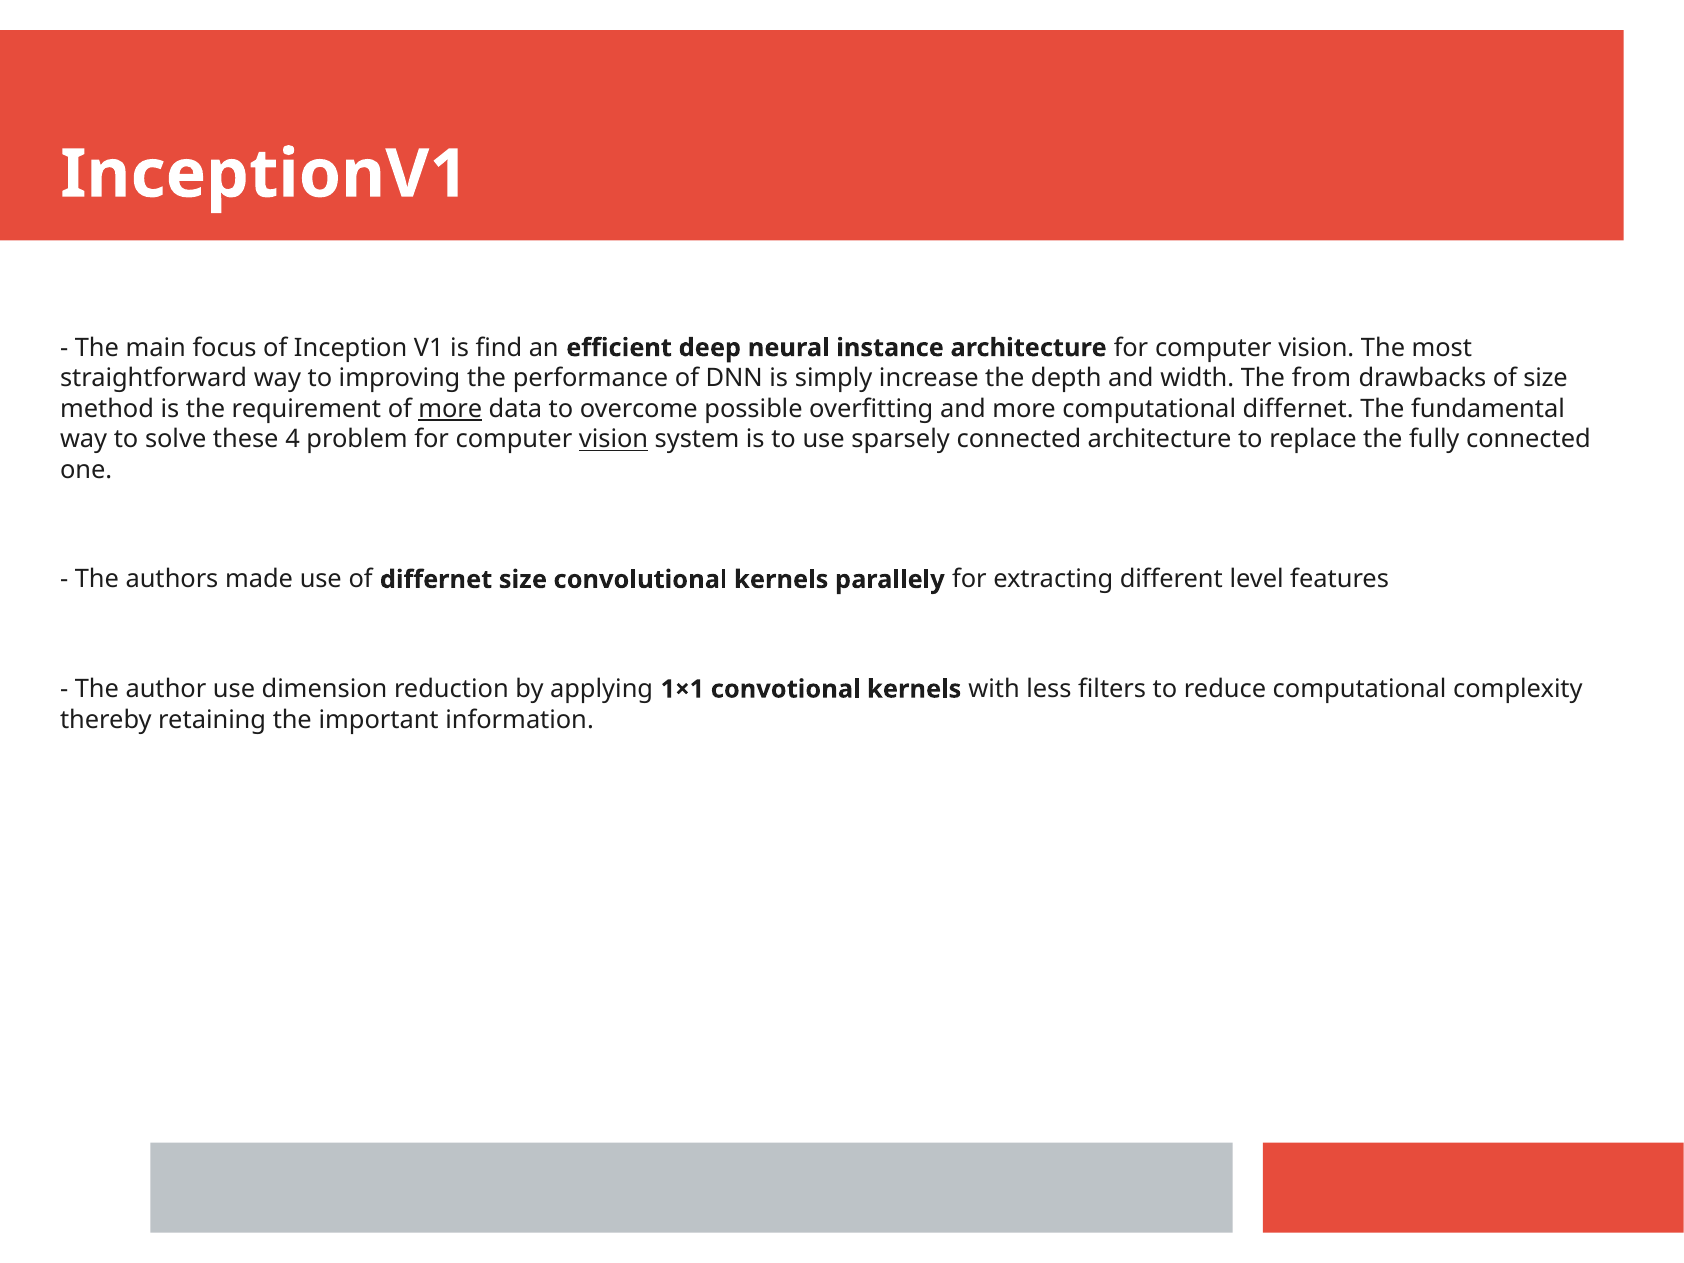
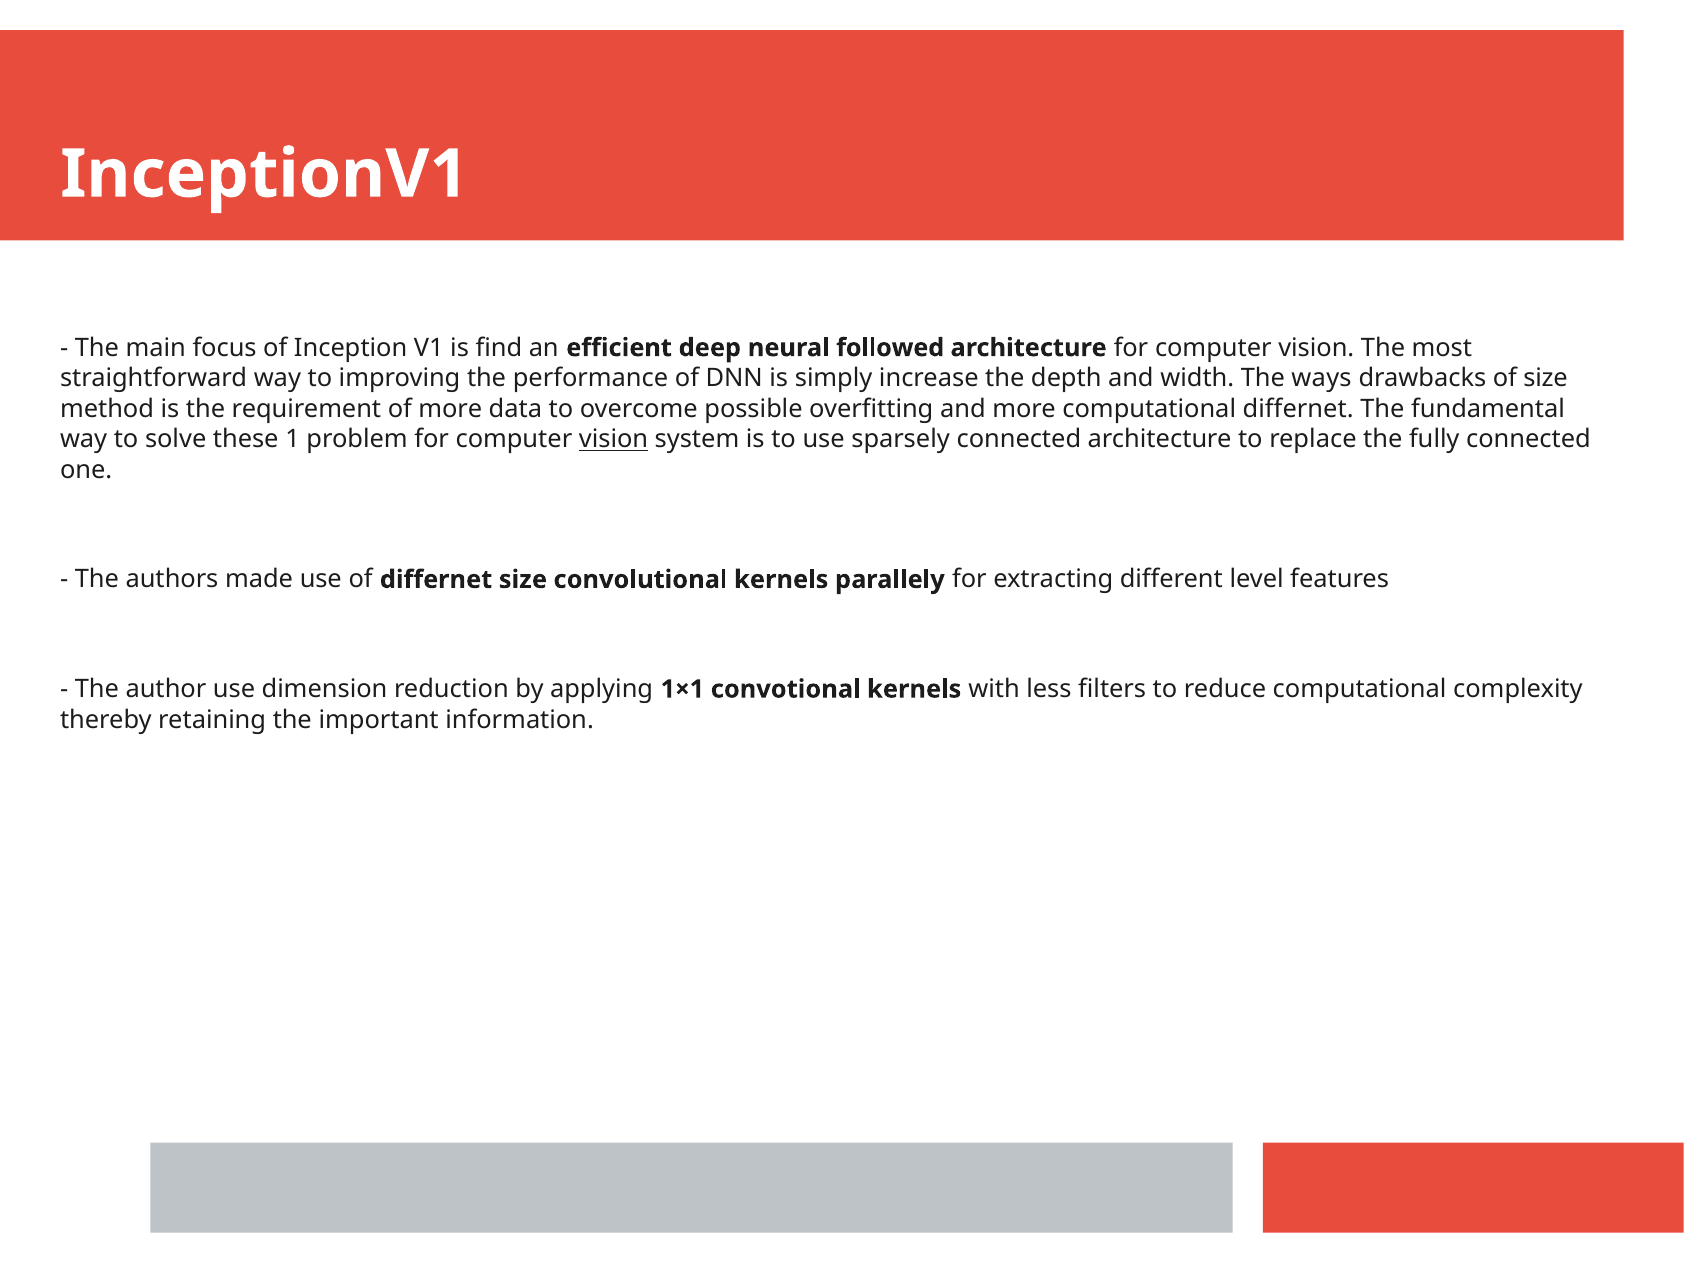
instance: instance -> followed (890, 348)
from: from -> ways (1322, 378)
more underline: present -> none (450, 409)
4: 4 -> 1 (293, 439)
